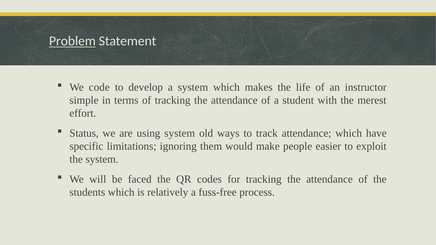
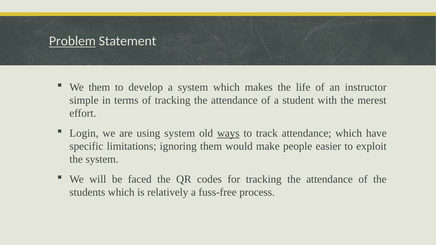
We code: code -> them (99, 87)
Status: Status -> Login (84, 133)
ways underline: none -> present (228, 133)
